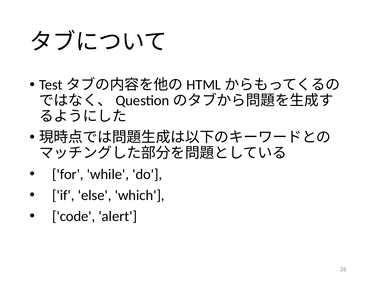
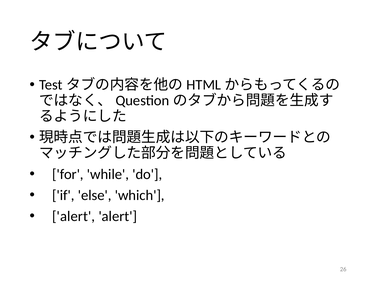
code: code -> alert (74, 216)
